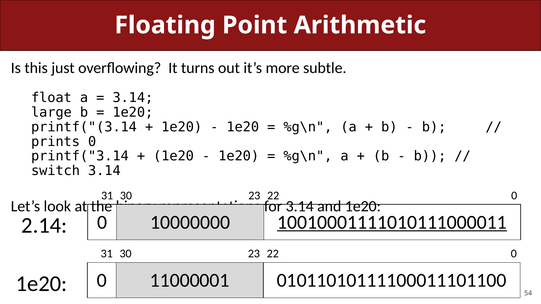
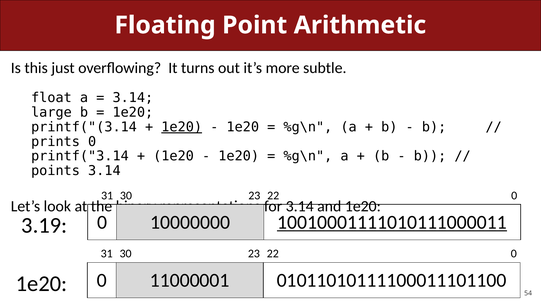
1e20 underline: none -> present (182, 127)
switch: switch -> points (56, 171)
2.14: 2.14 -> 3.19 (44, 226)
